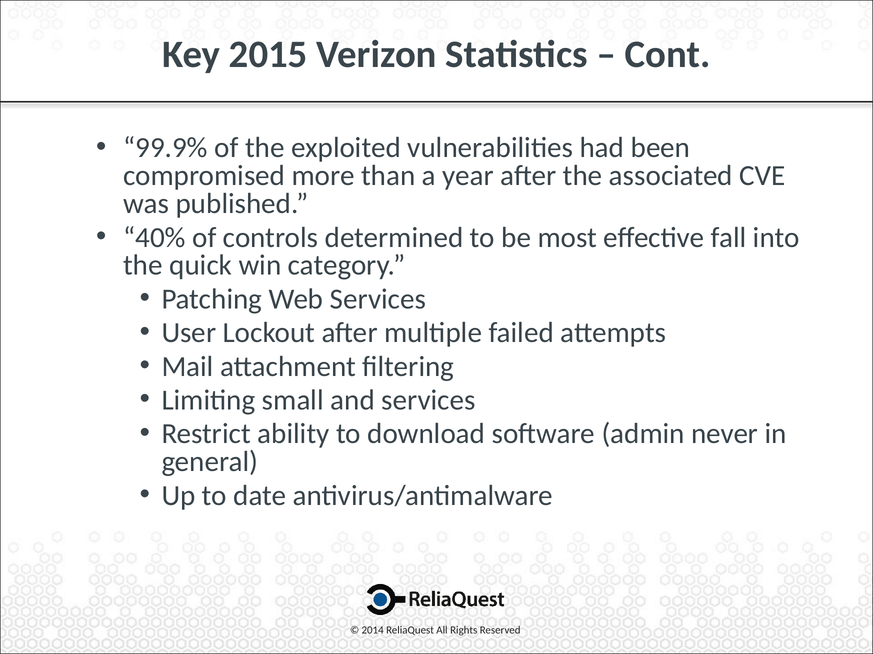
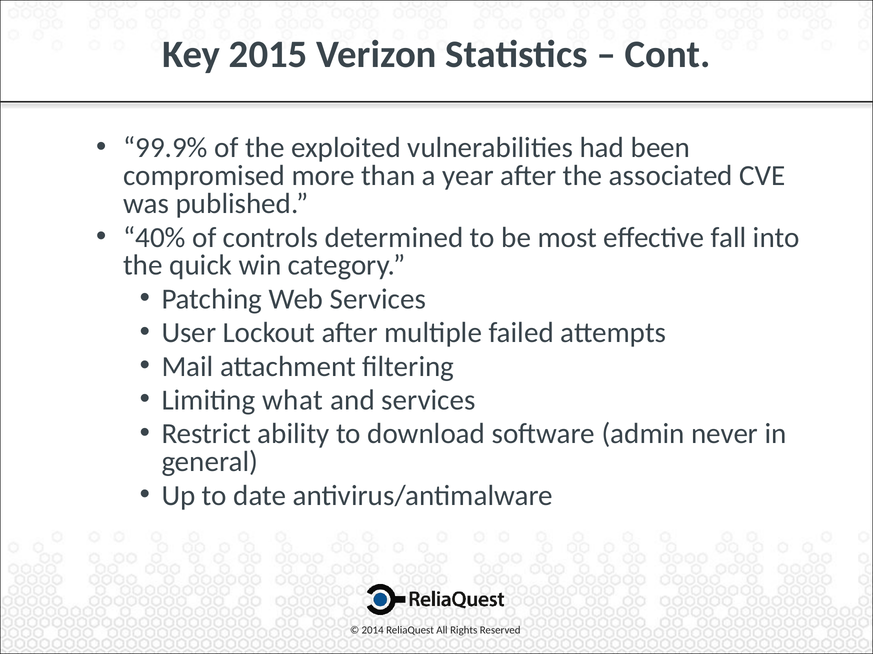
small: small -> what (293, 401)
